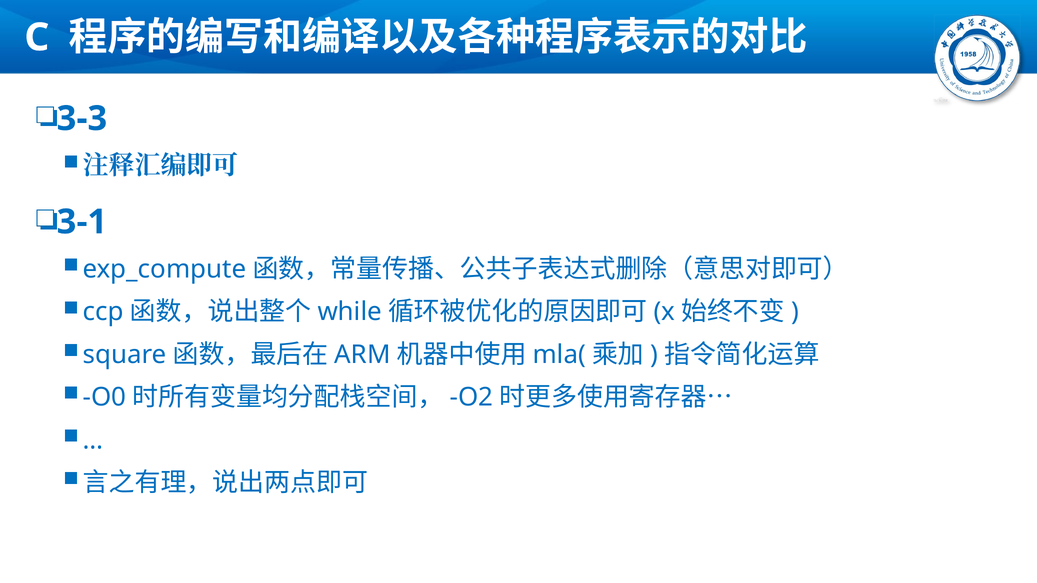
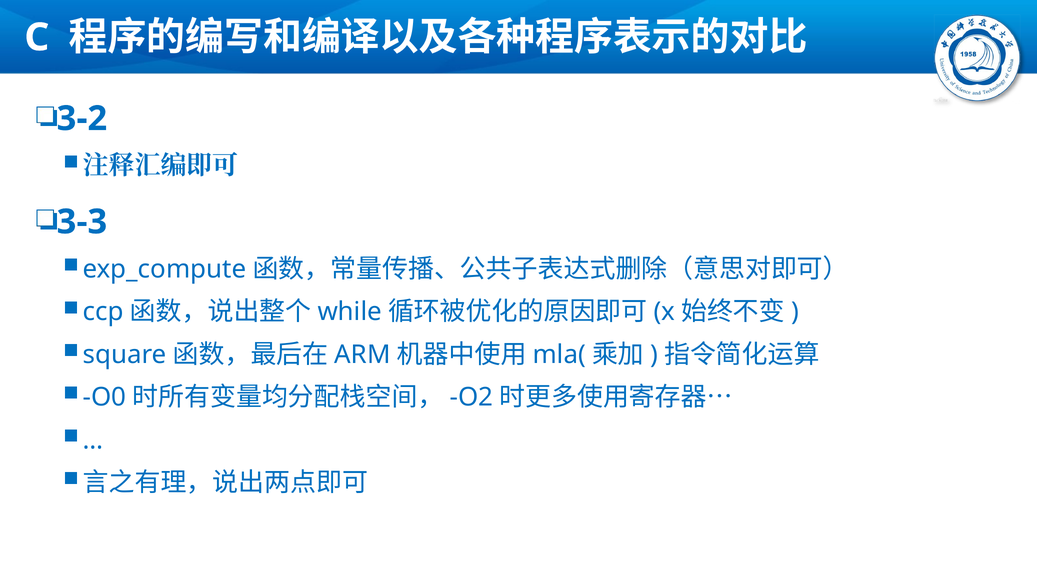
3-3: 3-3 -> 3-2 (82, 119)
3-1: 3-1 -> 3-3 (82, 222)
